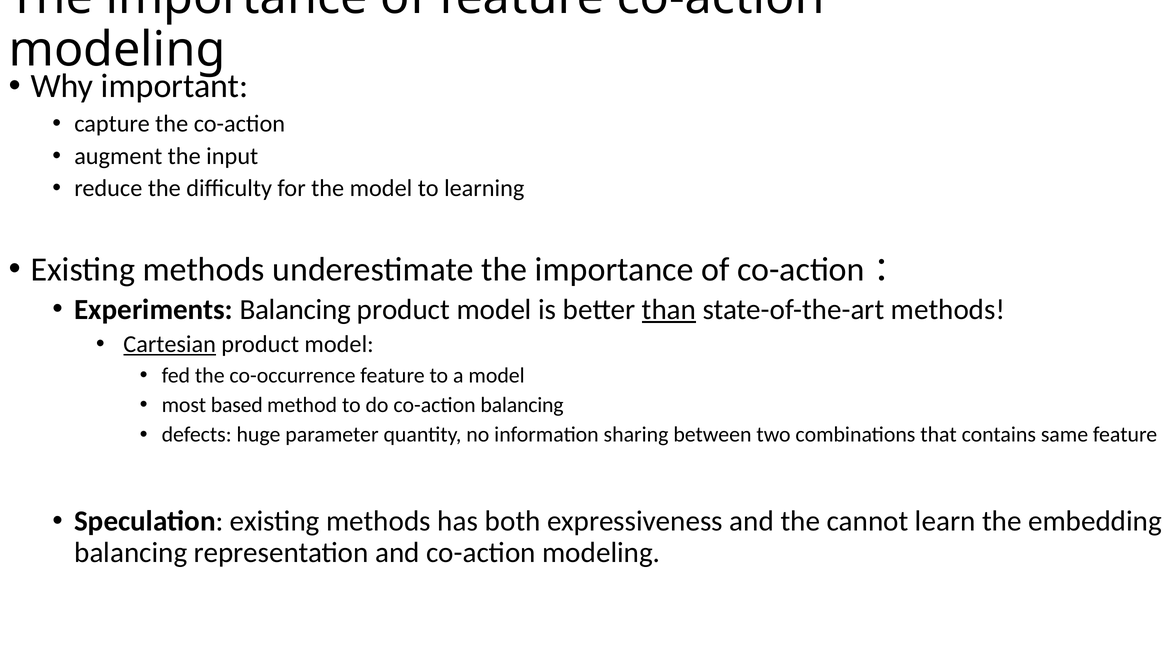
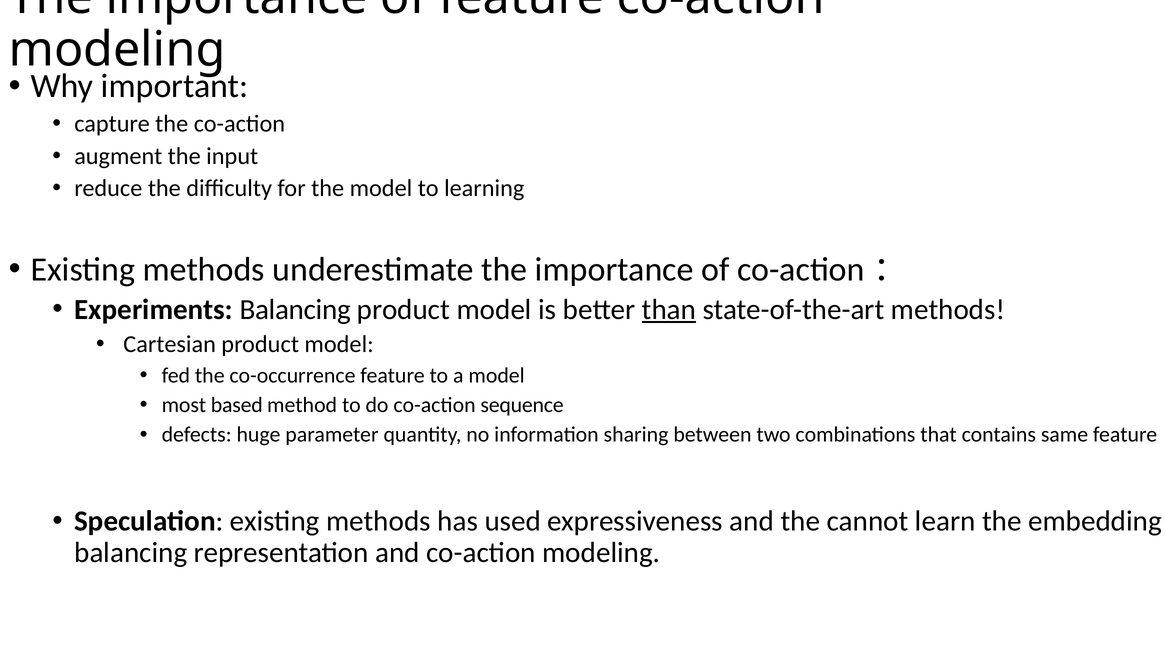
Cartesian underline: present -> none (170, 345)
co-action balancing: balancing -> sequence (522, 405)
both: both -> used (513, 522)
